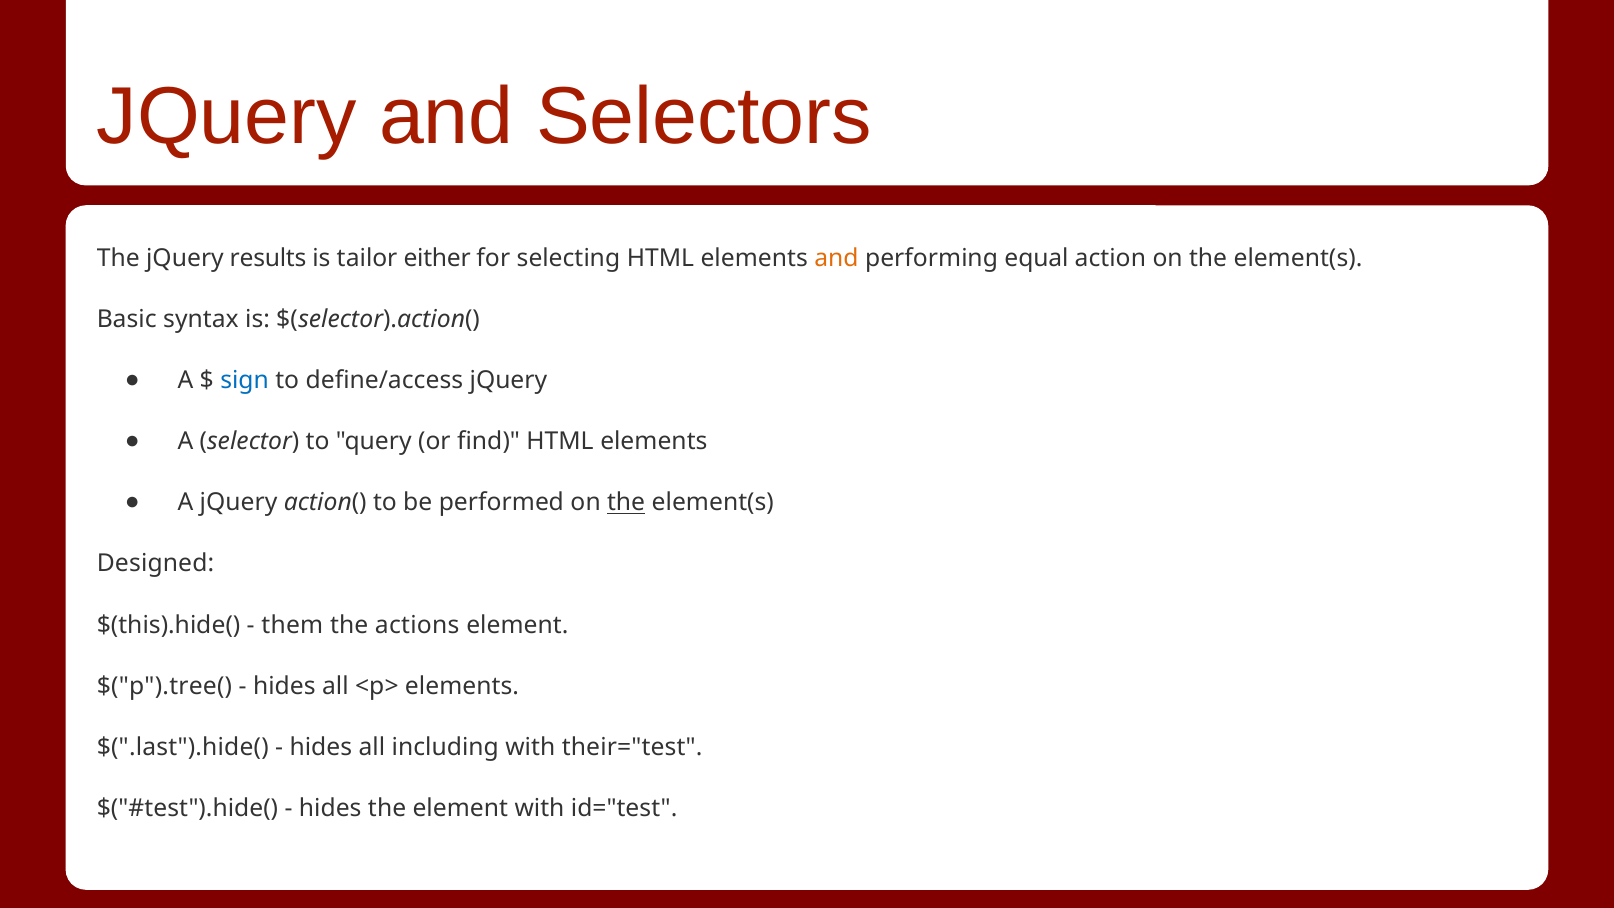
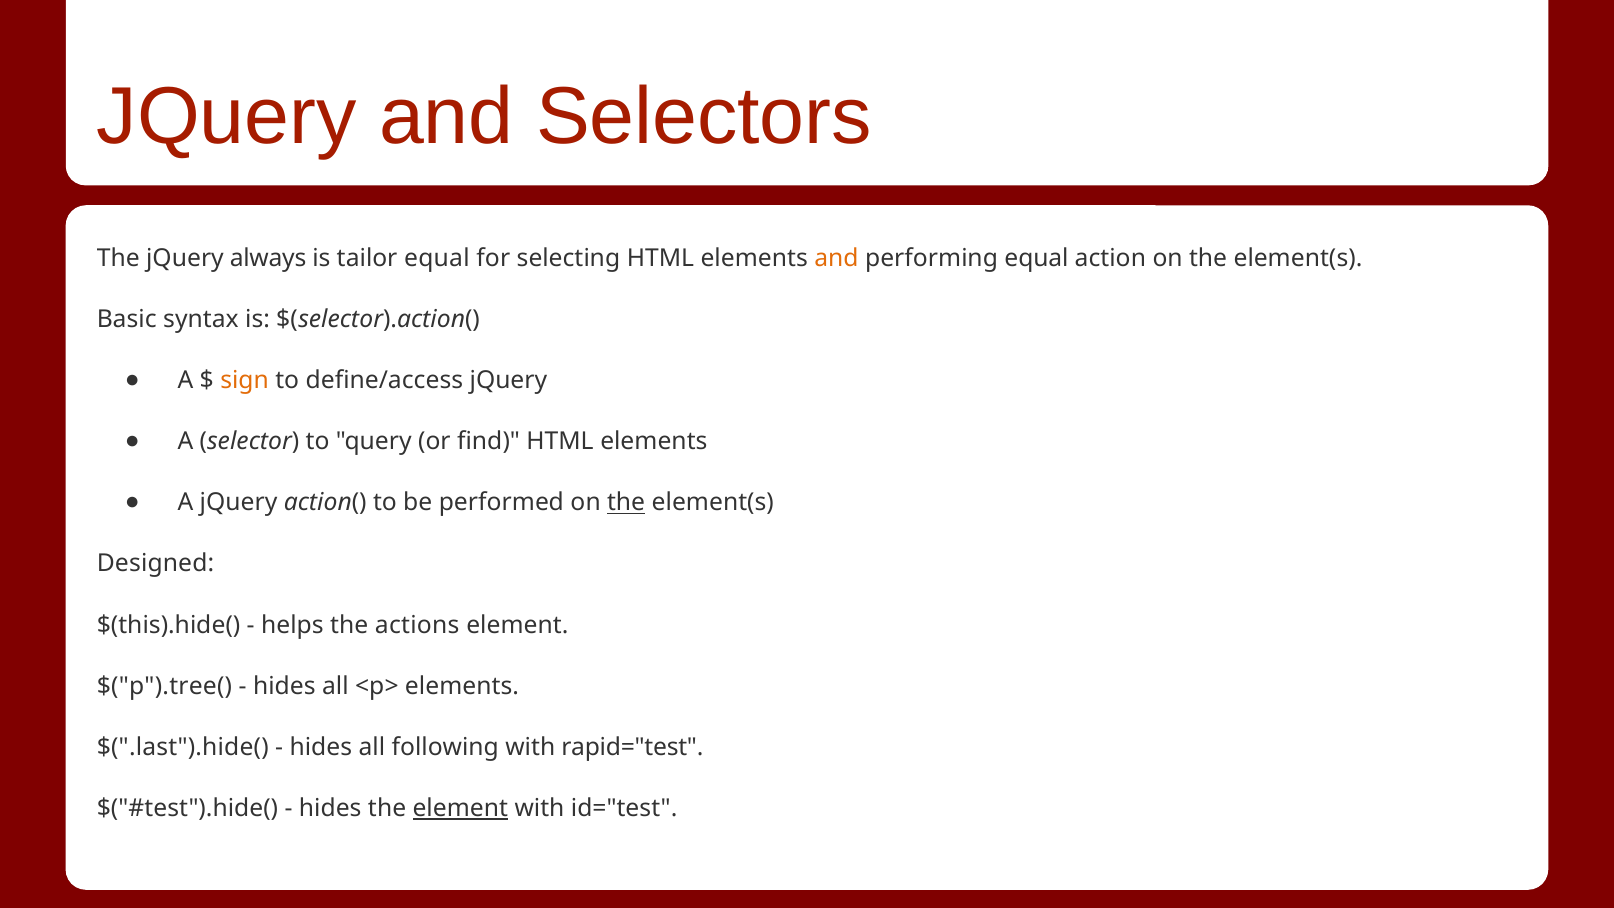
results: results -> always (268, 258)
tailor either: either -> equal (437, 258)
sign colour: blue -> orange (245, 380)
them: them -> helps (292, 625)
including: including -> following (445, 747)
their="test: their="test -> rapid="test (632, 747)
element underline: none -> present (460, 808)
